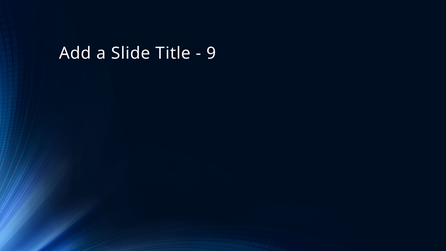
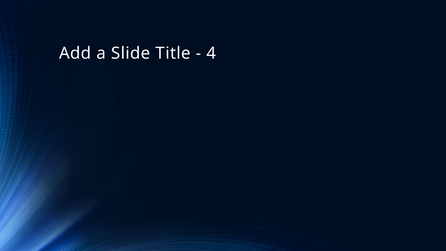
9: 9 -> 4 (211, 53)
